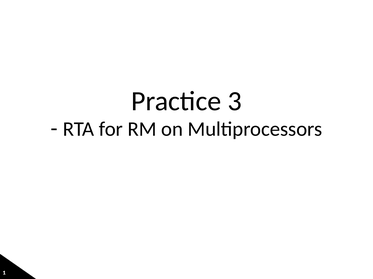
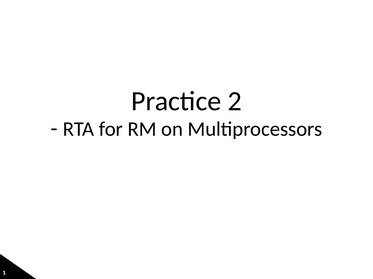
3: 3 -> 2 (235, 101)
